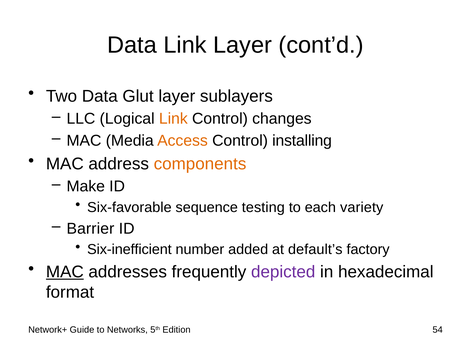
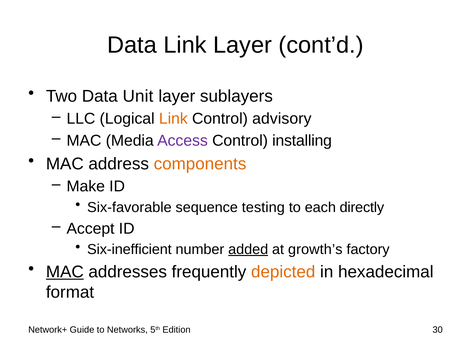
Glut: Glut -> Unit (138, 96)
changes: changes -> advisory (282, 119)
Access colour: orange -> purple (182, 141)
variety: variety -> directly (362, 207)
Barrier: Barrier -> Accept (91, 229)
added underline: none -> present (248, 250)
default’s: default’s -> growth’s (315, 250)
depicted colour: purple -> orange (283, 272)
54: 54 -> 30 (438, 330)
